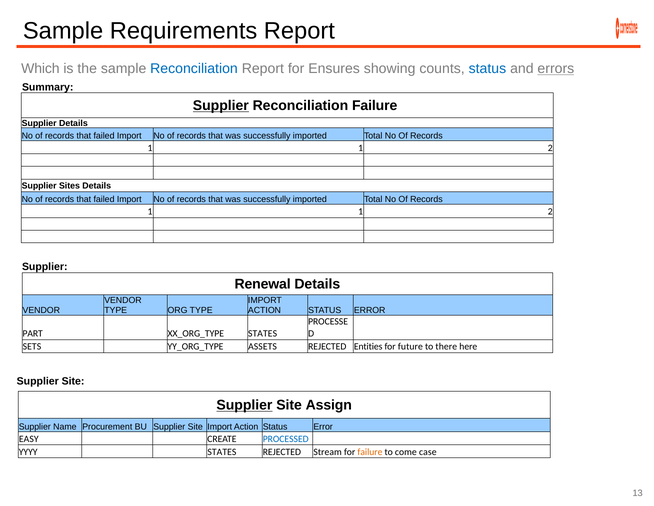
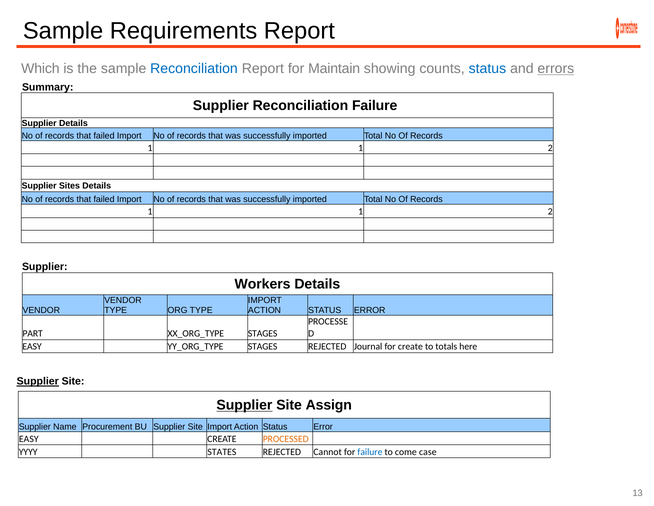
Ensures: Ensures -> Maintain (334, 69)
Supplier underline: present -> none (221, 106)
Renewal: Renewal -> Workers (263, 284)
STATES: STATES -> STAGES (263, 333)
SETS: SETS -> EASY (32, 346)
ASSETS: ASSETS -> STAGES (263, 346)
Entities: Entities -> Journal (368, 346)
for future: future -> create (410, 346)
there: there -> totals (446, 346)
Supplier underline: none -> present (38, 381)
PROCESSED colour: blue -> orange (286, 438)
Stream: Stream -> Cannot (328, 452)
failure colour: orange -> blue (370, 452)
